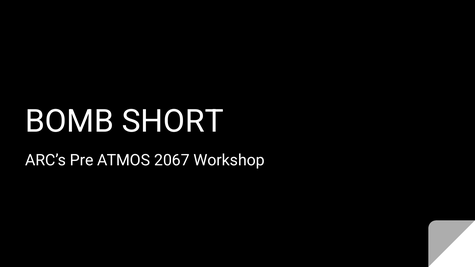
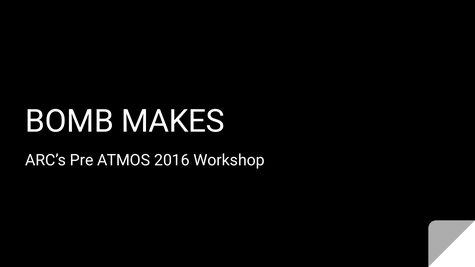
SHORT: SHORT -> MAKES (173, 121)
2067: 2067 -> 2016 (172, 160)
